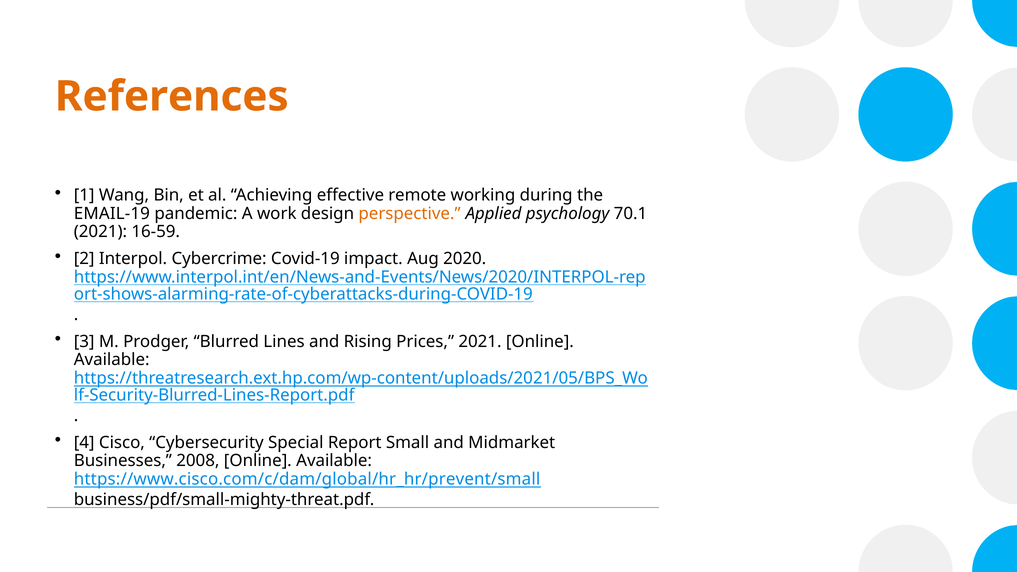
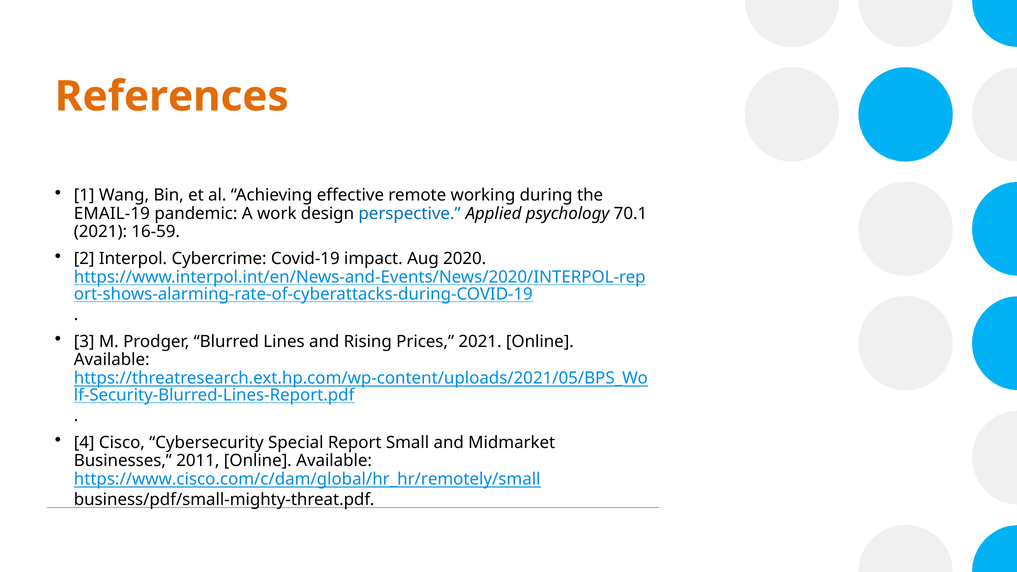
perspective colour: orange -> blue (410, 214)
2008: 2008 -> 2011 (198, 461)
https://www.cisco.com/c/dam/global/hr_hr/prevent/small: https://www.cisco.com/c/dam/global/hr_hr/prevent/small -> https://www.cisco.com/c/dam/global/hr_hr/remotely/small (307, 479)
